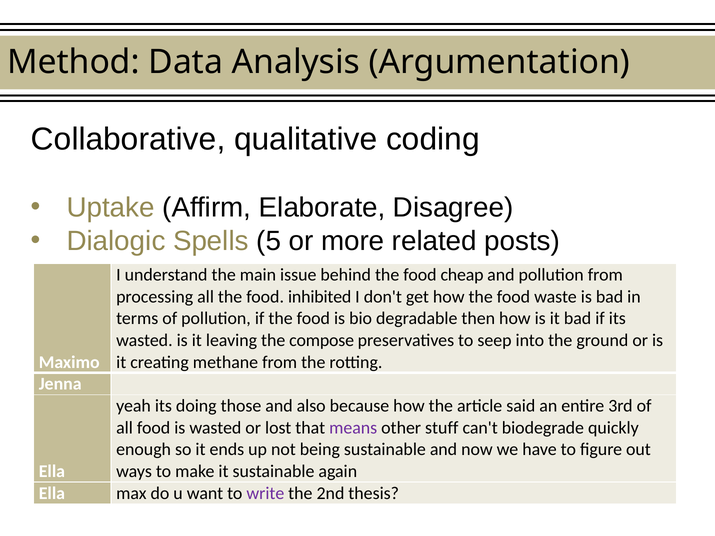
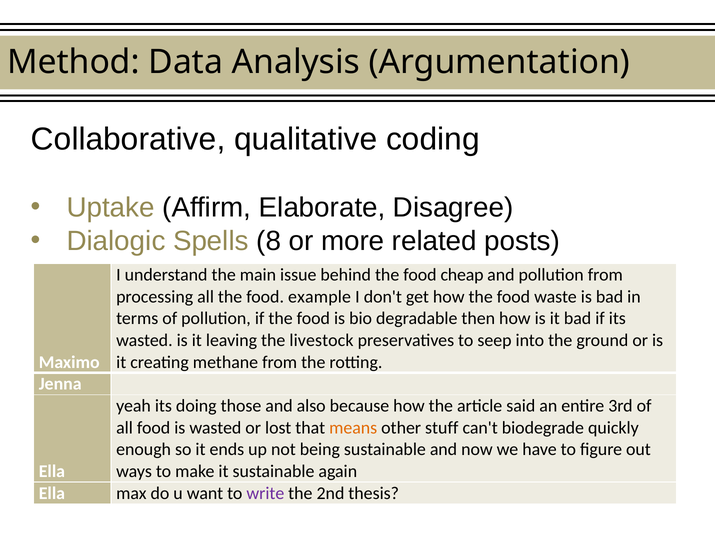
5: 5 -> 8 (269, 241)
inhibited: inhibited -> example (320, 297)
compose: compose -> livestock (321, 341)
means colour: purple -> orange (353, 428)
